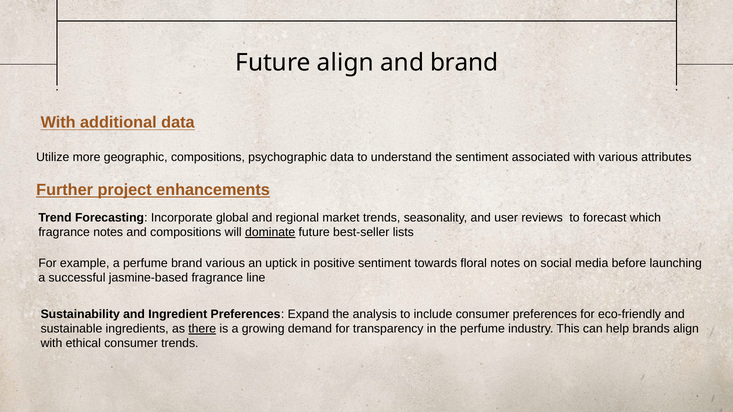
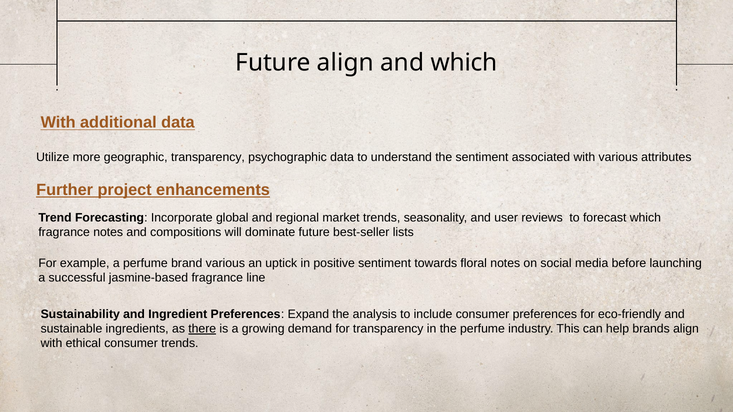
and brand: brand -> which (464, 63)
geographic compositions: compositions -> transparency (208, 157)
dominate underline: present -> none (270, 232)
